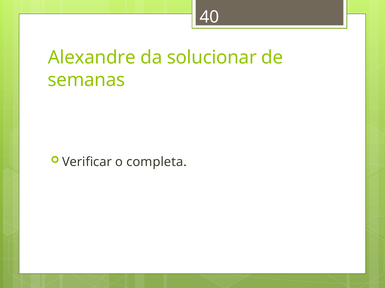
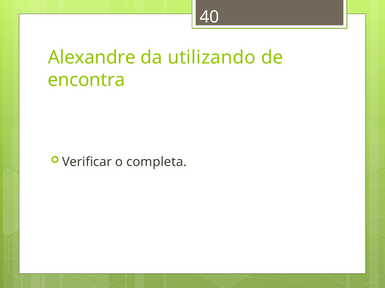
solucionar: solucionar -> utilizando (212, 58)
semanas: semanas -> encontra (86, 80)
